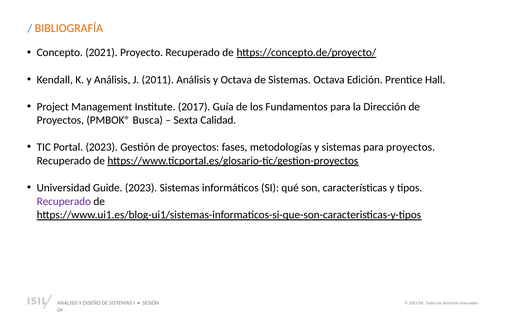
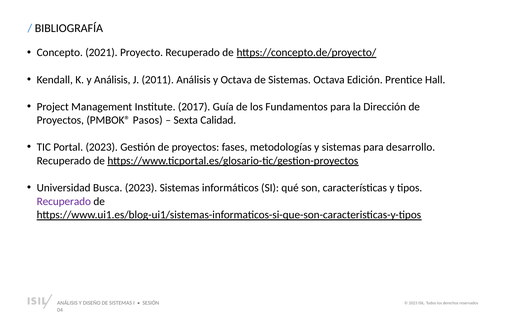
BIBLIOGRAFÍA colour: orange -> black (69, 28)
Busca: Busca -> Pasos (148, 120)
para proyectos: proyectos -> desarrollo (411, 147)
Guide: Guide -> Busca (108, 188)
